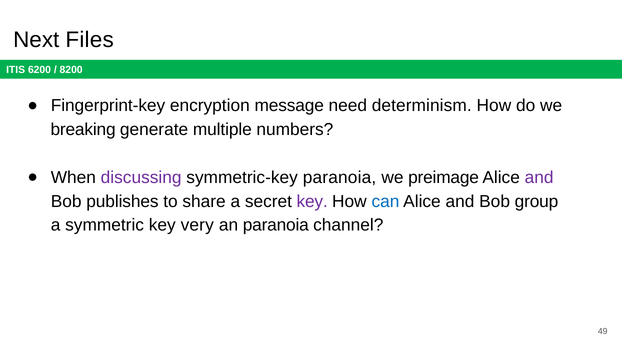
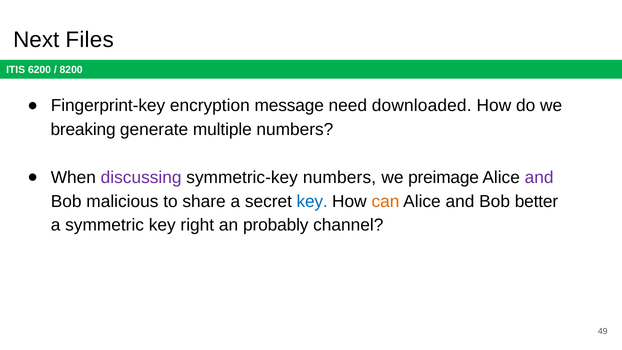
determinism: determinism -> downloaded (422, 106)
symmetric-key paranoia: paranoia -> numbers (340, 177)
publishes: publishes -> malicious (122, 201)
key colour: purple -> blue (312, 201)
can colour: blue -> orange (385, 201)
group: group -> better (536, 201)
very: very -> right (197, 225)
an paranoia: paranoia -> probably (276, 225)
